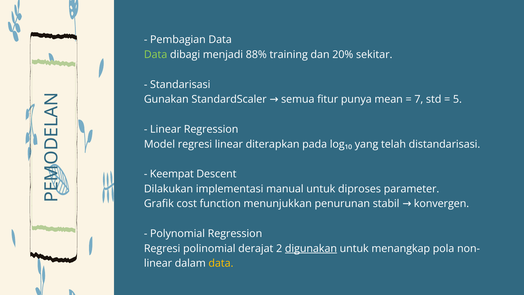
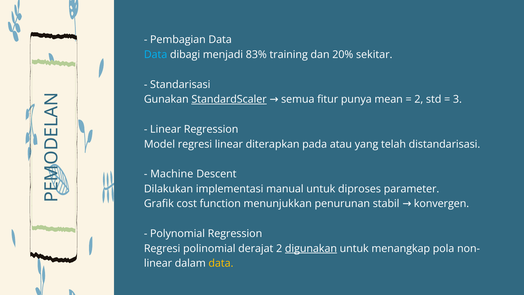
Data colour: light green -> light blue (156, 55)
88%: 88% -> 83% (256, 55)
StandardScaler underline: none -> present (229, 99)
7: 7 -> 2 (419, 99)
5: 5 -> 3 (457, 99)
log₁₀: log₁₀ -> atau (341, 144)
Keempat: Keempat -> Machine (172, 174)
